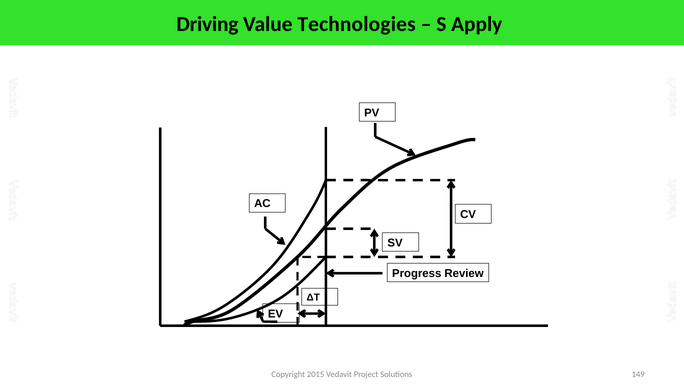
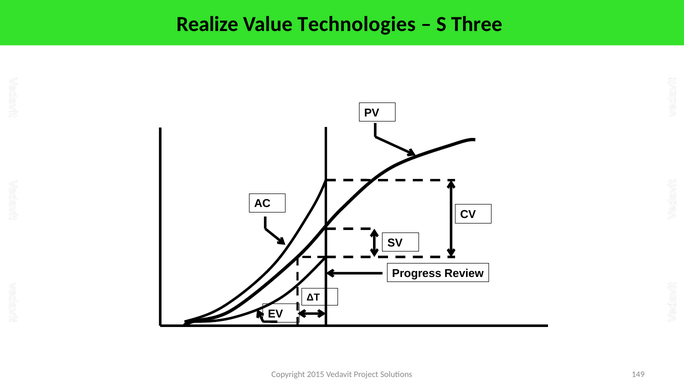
Driving: Driving -> Realize (207, 24)
Apply: Apply -> Three (477, 24)
